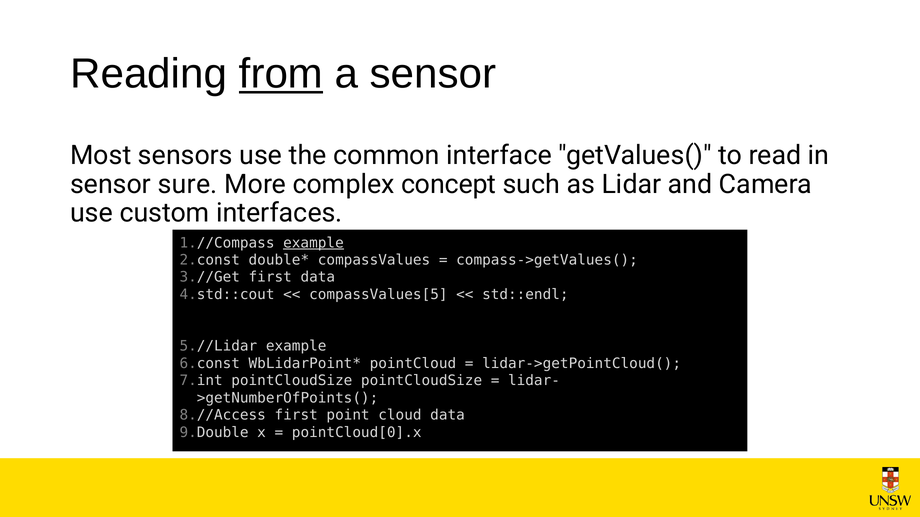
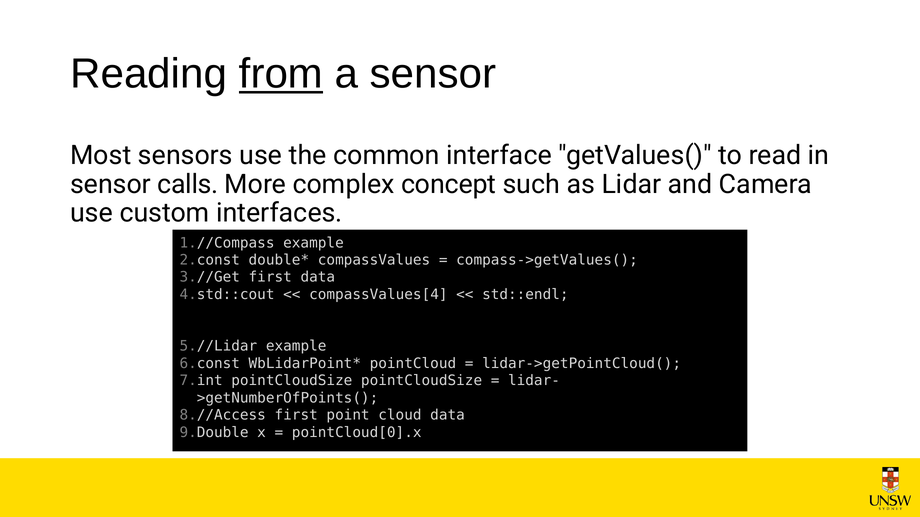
sure: sure -> calls (188, 184)
example underline: present -> none (313, 243)
compassValues[5: compassValues[5 -> compassValues[4 (378, 295)
